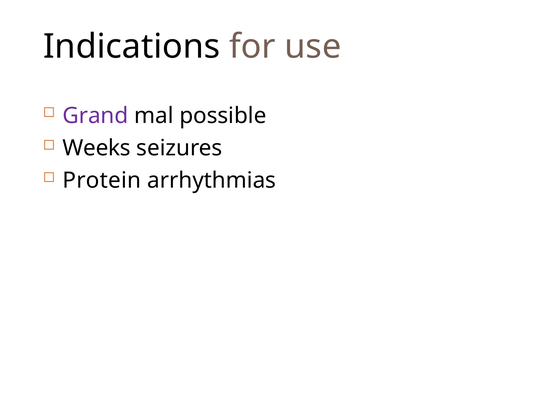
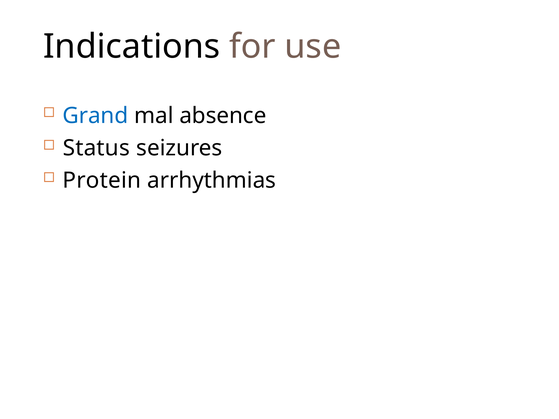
Grand colour: purple -> blue (95, 116)
possible: possible -> absence (223, 116)
Weeks: Weeks -> Status (96, 148)
